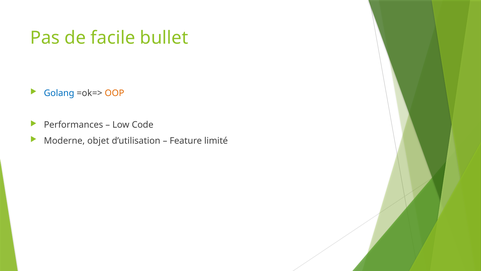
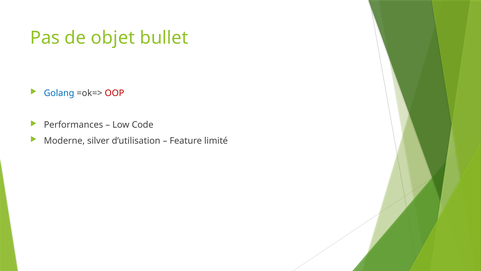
facile: facile -> objet (113, 38)
OOP colour: orange -> red (114, 93)
objet: objet -> silver (98, 141)
